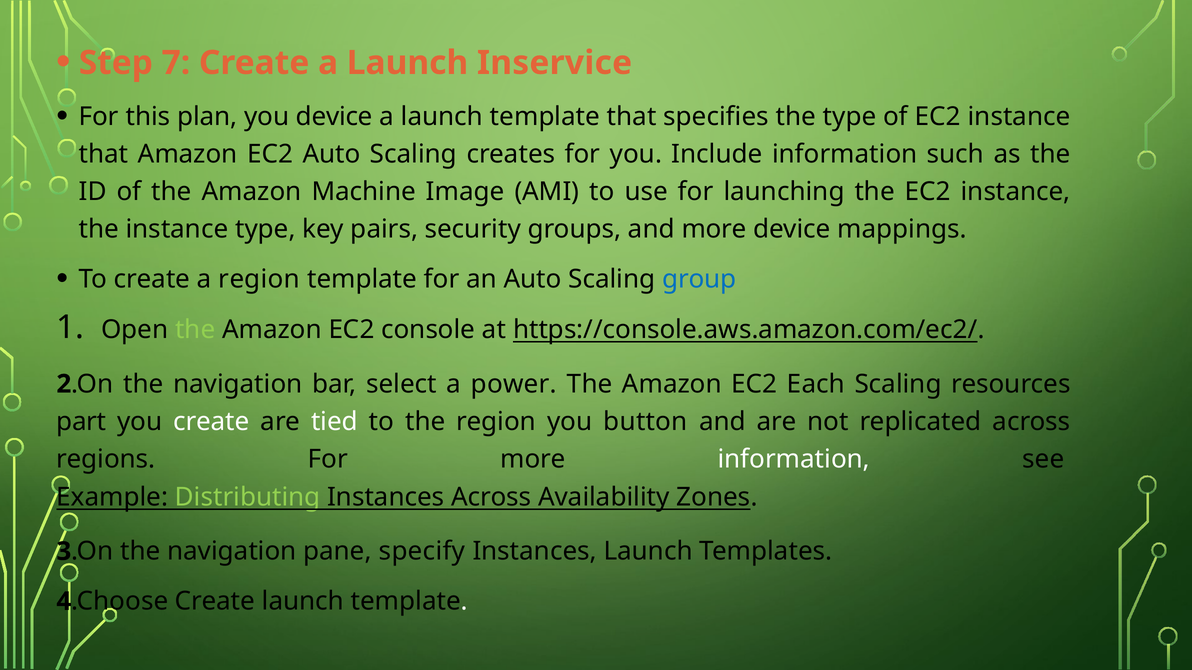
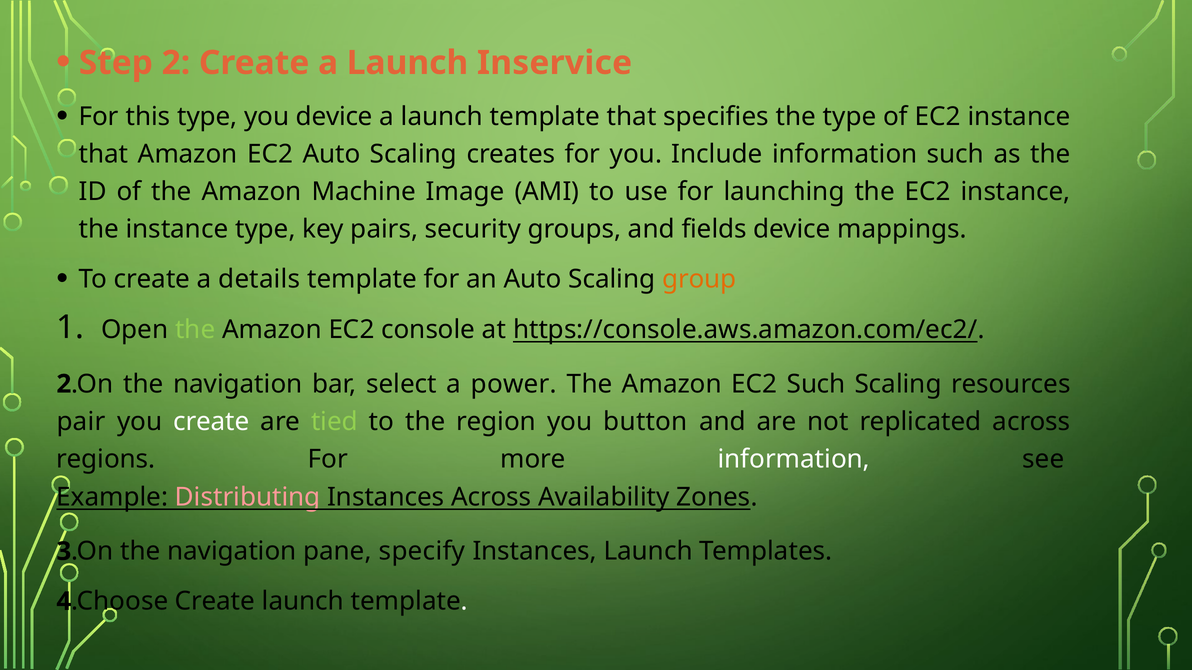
Step 7: 7 -> 2 (176, 63)
this plan: plan -> type (207, 117)
and more: more -> fields (714, 229)
a region: region -> details (259, 279)
group colour: blue -> orange (699, 279)
EC2 Each: Each -> Such (816, 384)
part: part -> pair (81, 422)
tied colour: white -> light green (335, 422)
Distributing colour: light green -> pink (248, 498)
